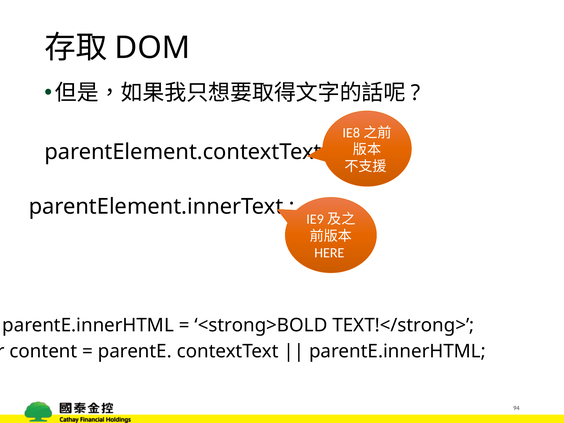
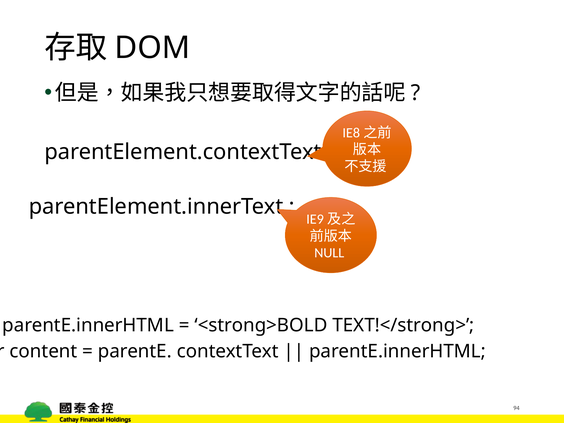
HERE: HERE -> NULL (329, 253)
